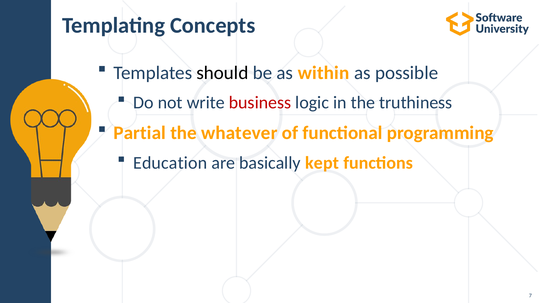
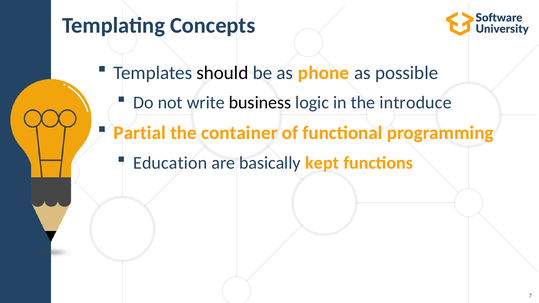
within: within -> phone (324, 73)
business colour: red -> black (260, 103)
truthiness: truthiness -> introduce (416, 103)
whatever: whatever -> container (239, 133)
